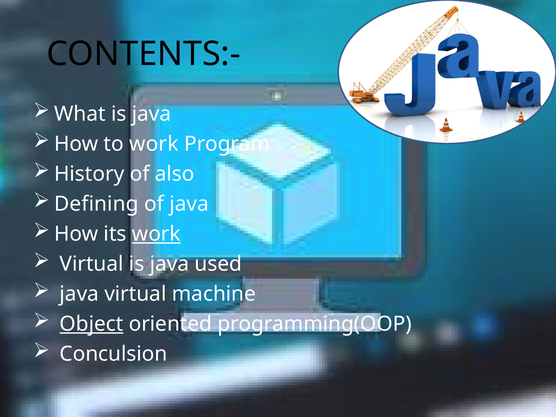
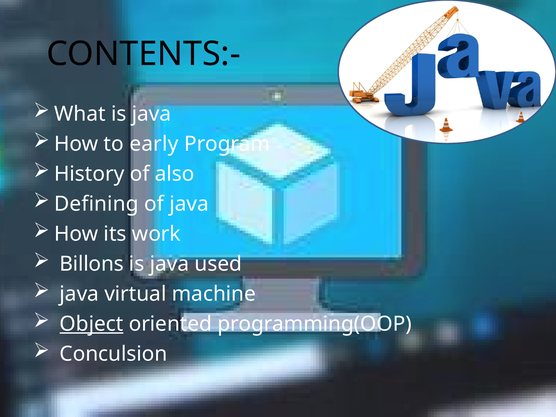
to work: work -> early (154, 144)
work underline: present -> none (156, 234)
Virtual: Virtual -> Billons (92, 264)
